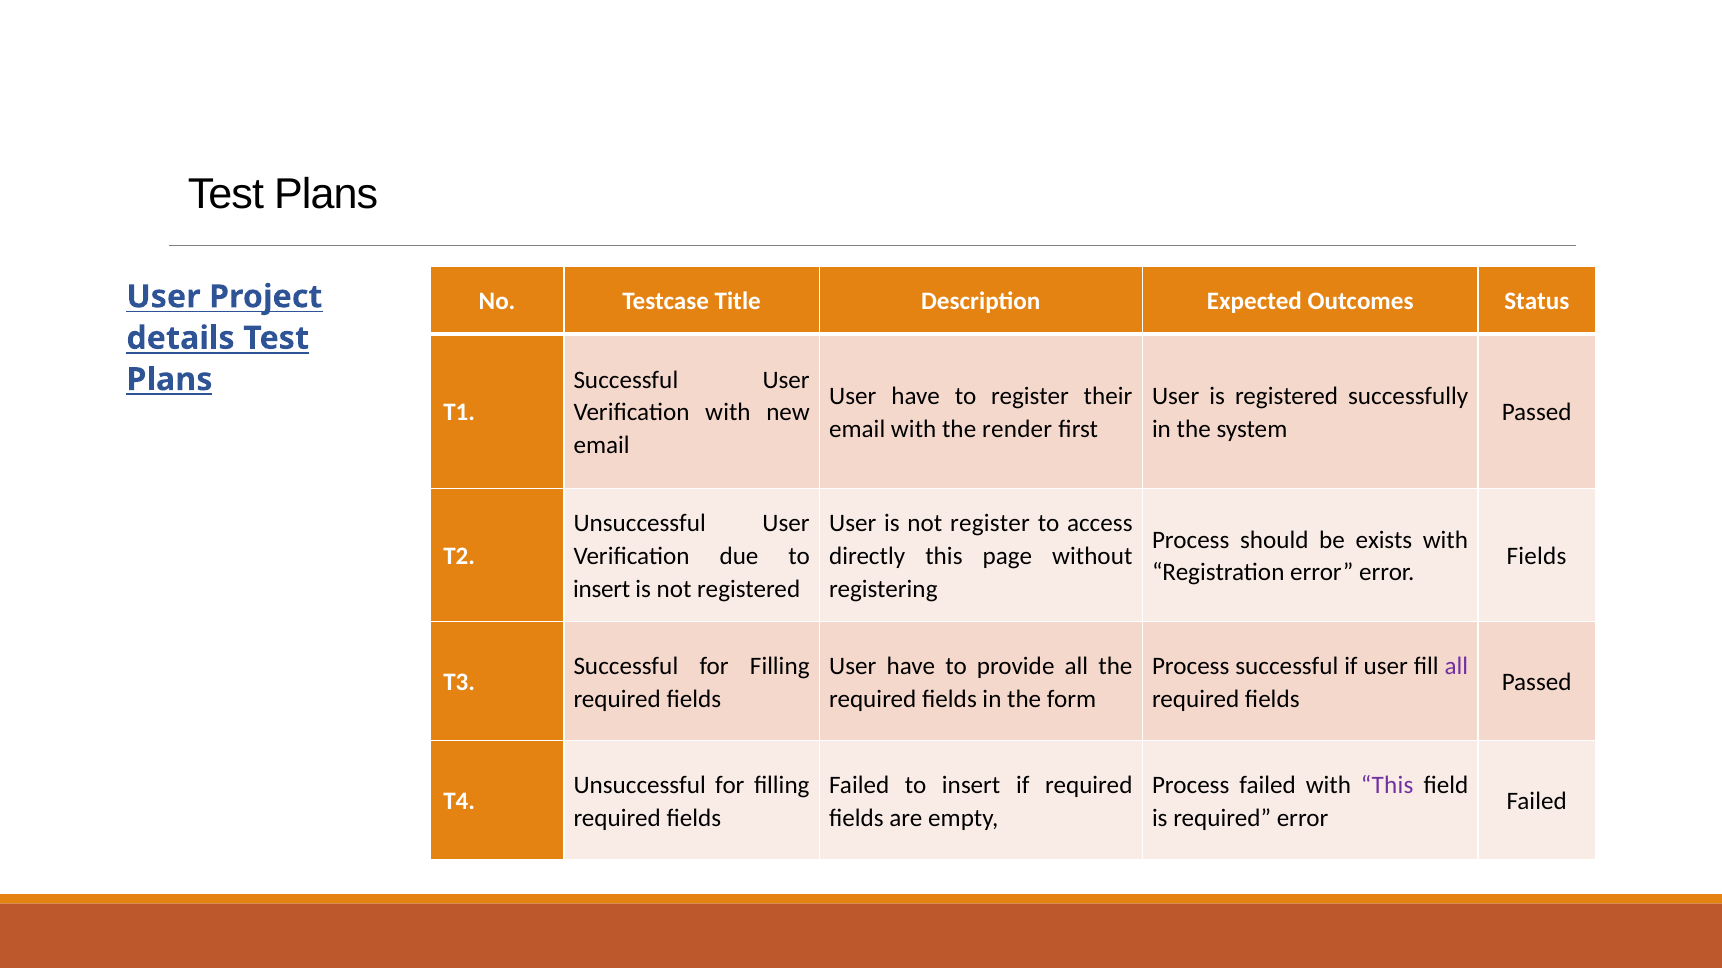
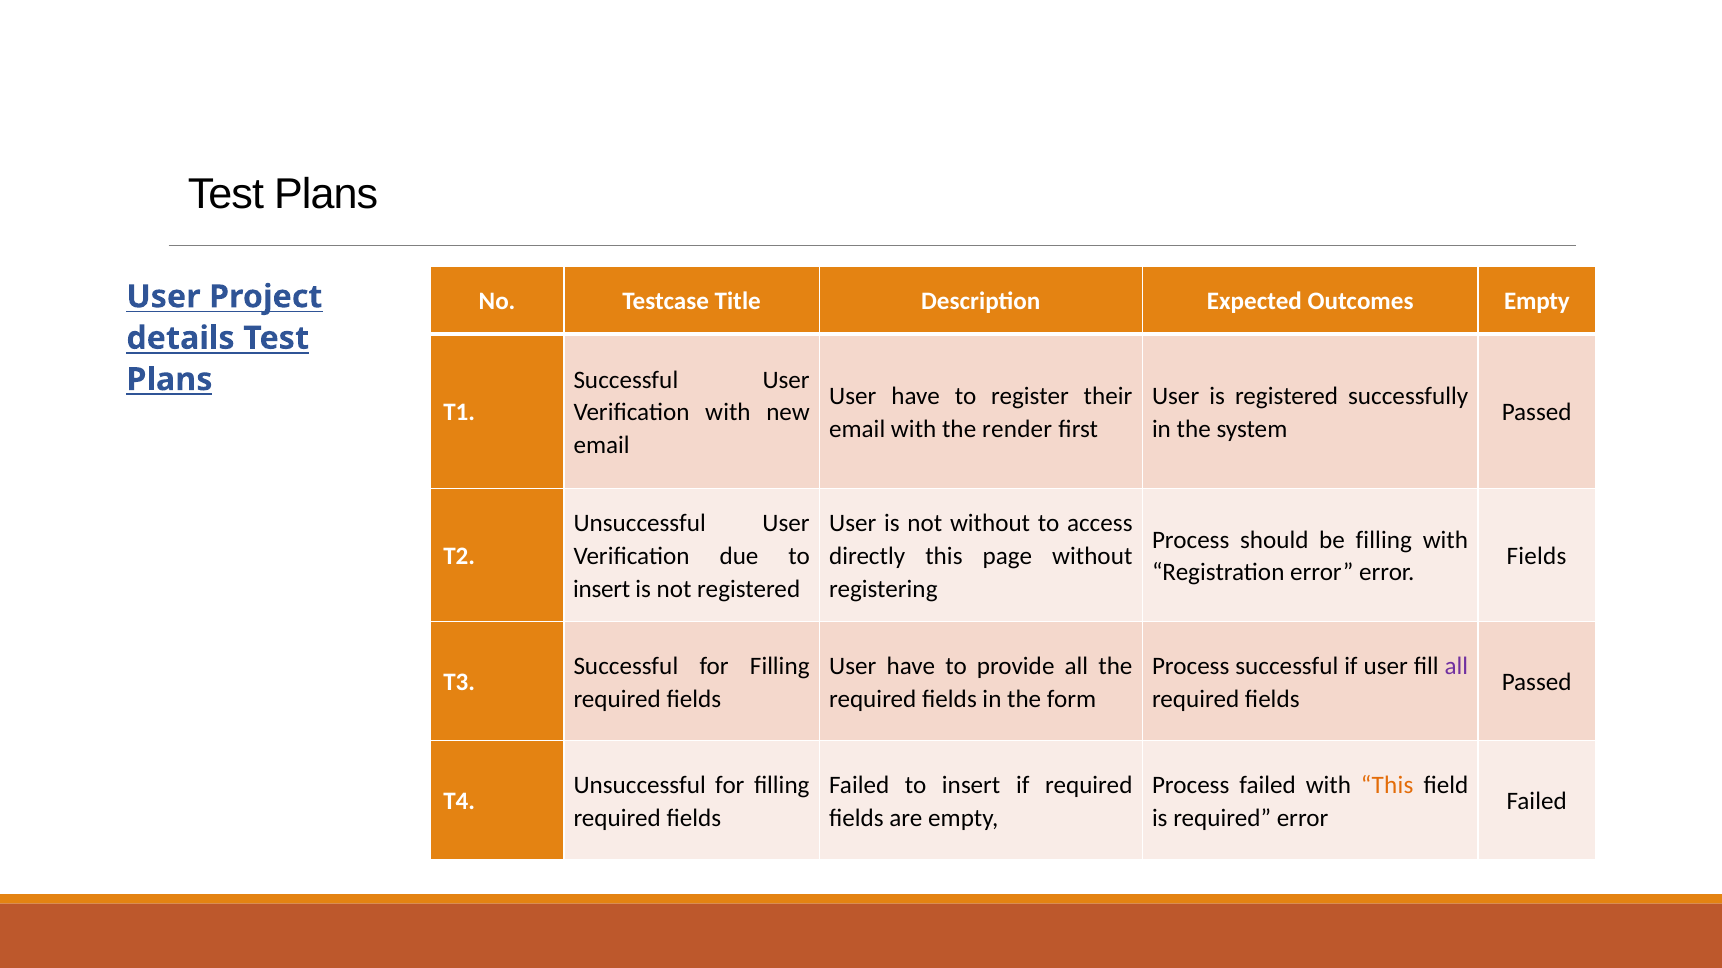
Outcomes Status: Status -> Empty (1537, 302)
not register: register -> without (990, 524)
be exists: exists -> filling (1384, 540)
This colour: purple -> orange (1387, 786)
